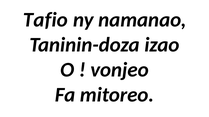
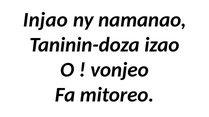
Tafio: Tafio -> Injao (45, 20)
